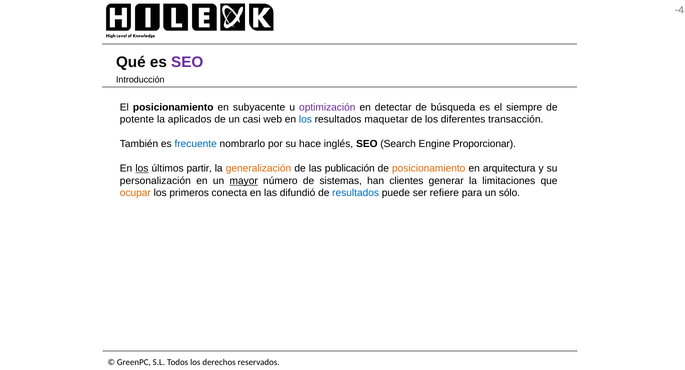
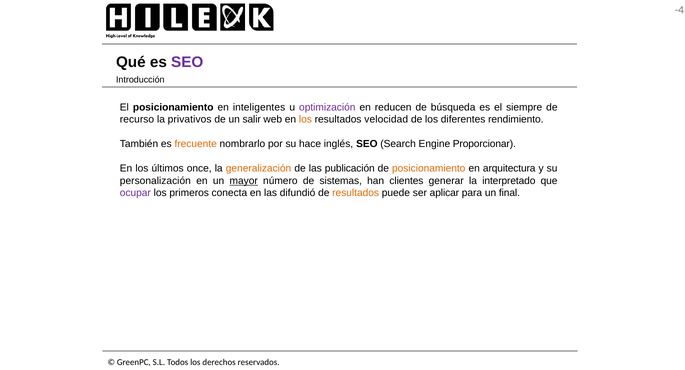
subyacente: subyacente -> inteligentes (259, 107)
detectar: detectar -> reducen (393, 107)
potente: potente -> recurso (137, 119)
aplicados: aplicados -> privativos (190, 119)
casi: casi -> salir (252, 119)
los colour: blue -> orange (305, 119)
maquetar: maquetar -> velocidad (386, 119)
transacción: transacción -> rendimiento (516, 119)
frecuente colour: blue -> orange (196, 144)
los underline: present -> none (142, 168)
partir: partir -> once (199, 168)
limitaciones: limitaciones -> interpretado (509, 180)
ocupar colour: orange -> purple (135, 193)
resultados colour: blue -> orange (356, 193)
refiere: refiere -> aplicar (444, 193)
sólo: sólo -> final (509, 193)
